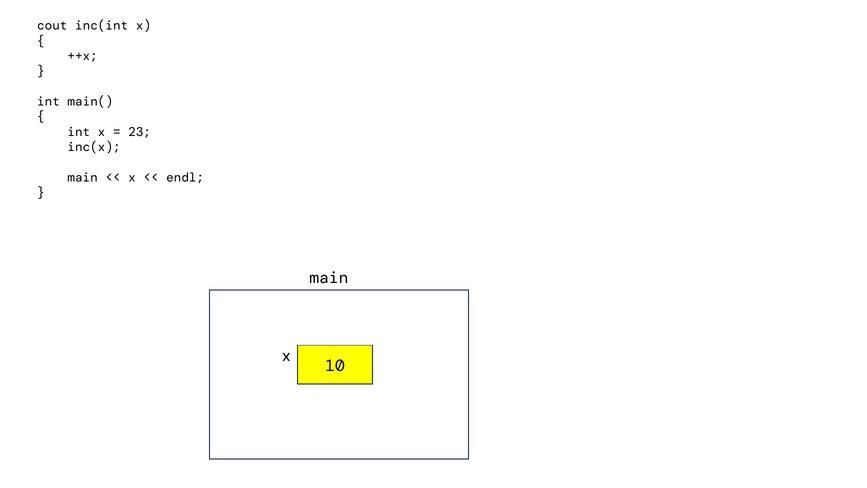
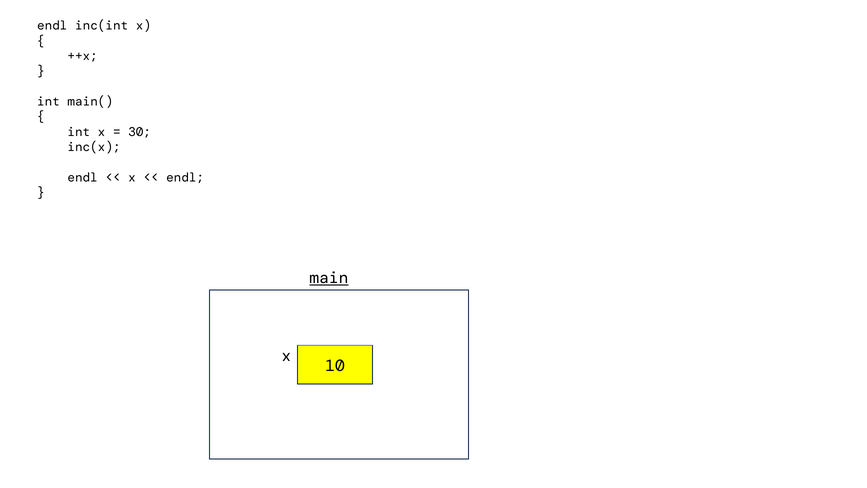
cout: cout -> endl (52, 26)
23: 23 -> 30 (140, 132)
main: main -> endl (83, 177)
main underline: none -> present (329, 278)
